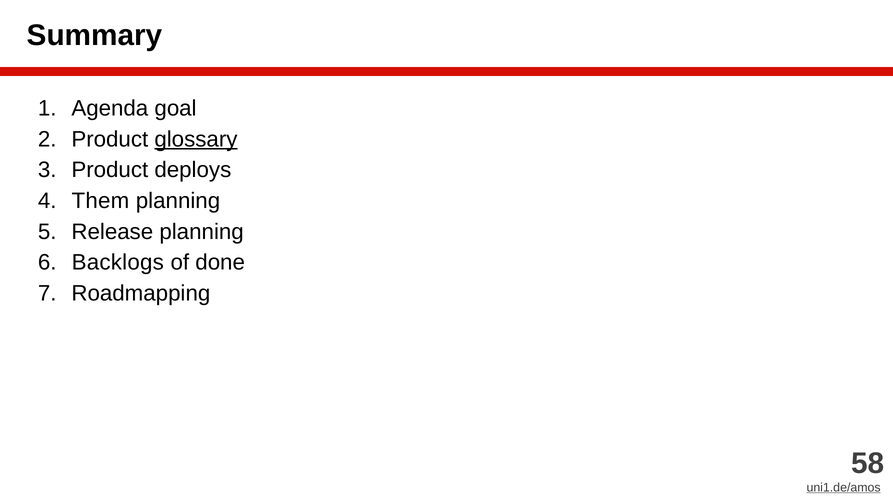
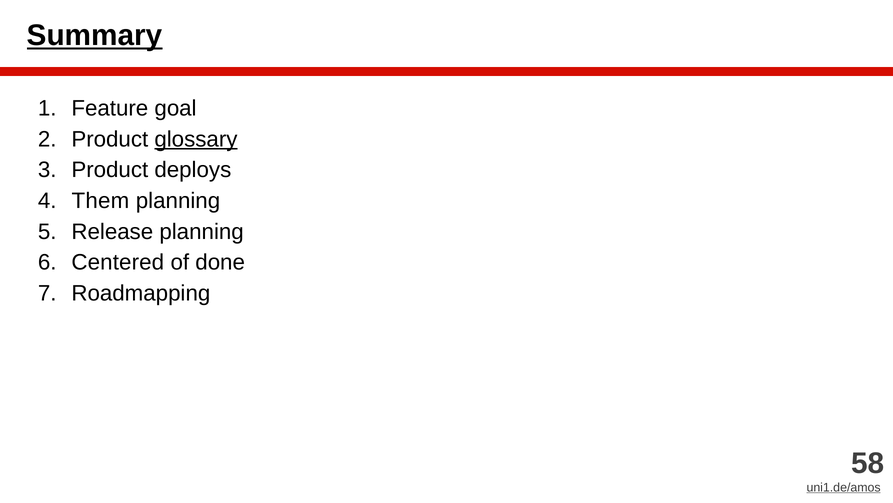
Summary underline: none -> present (95, 36)
Agenda: Agenda -> Feature (110, 108)
Backlogs: Backlogs -> Centered (118, 262)
